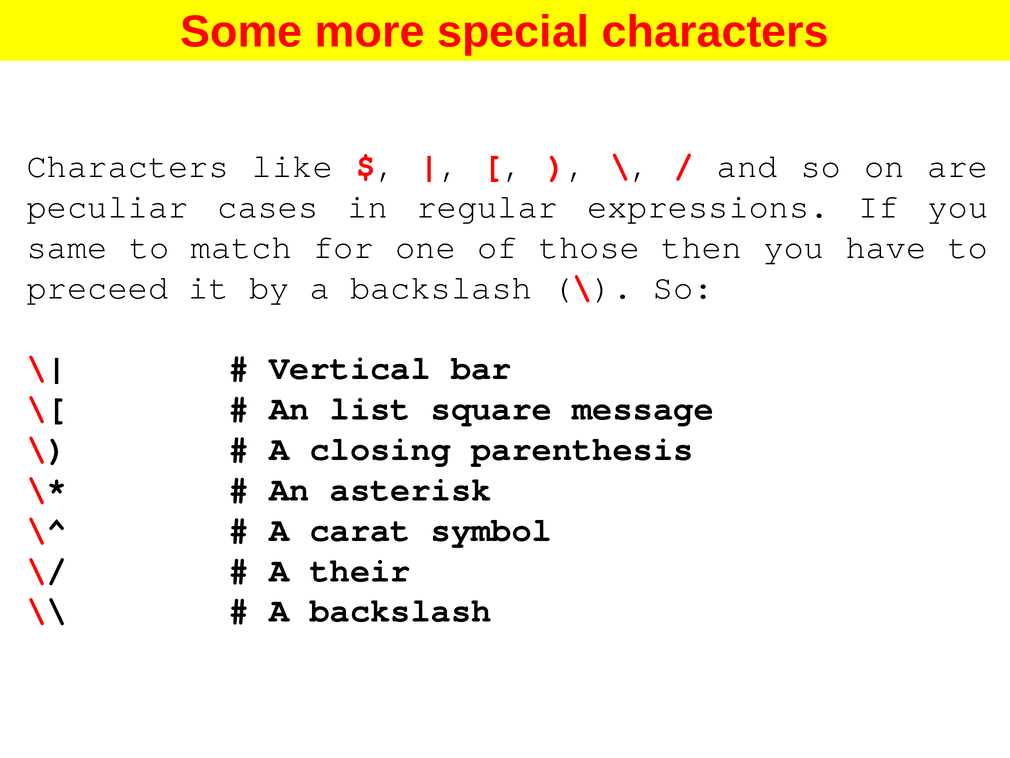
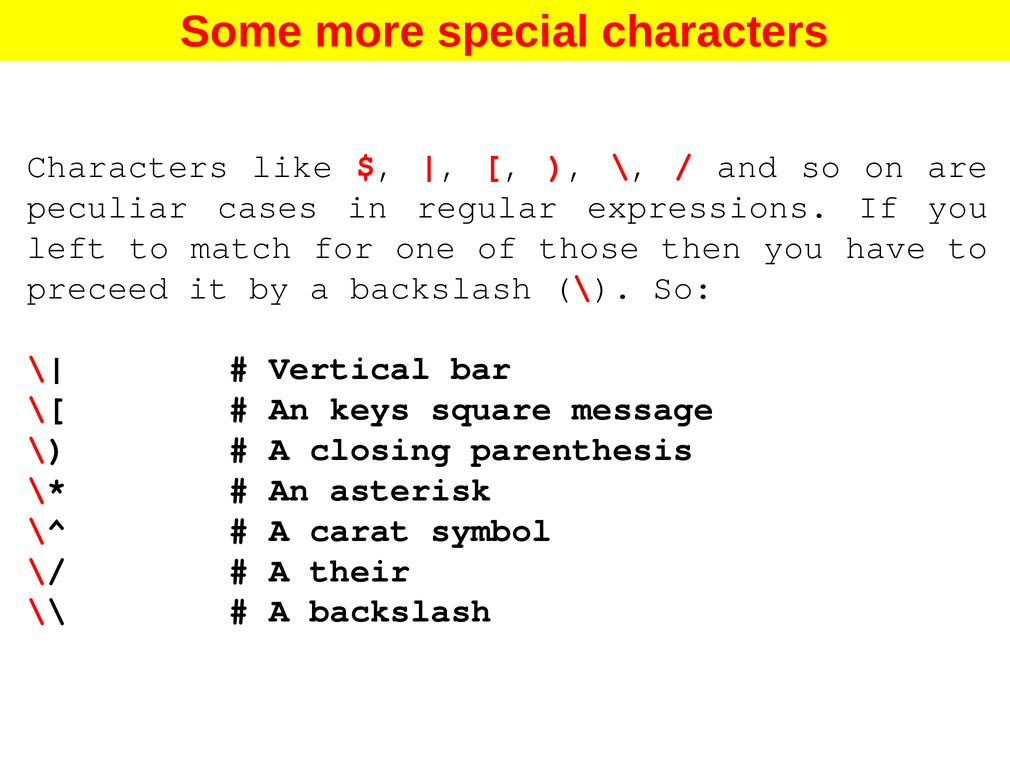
same: same -> left (67, 247)
list: list -> keys (370, 408)
